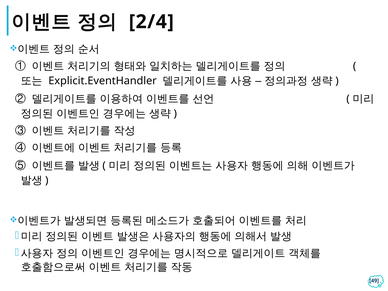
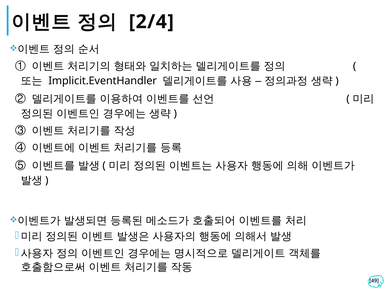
Explicit.EventHandler: Explicit.EventHandler -> Implicit.EventHandler (103, 81)
